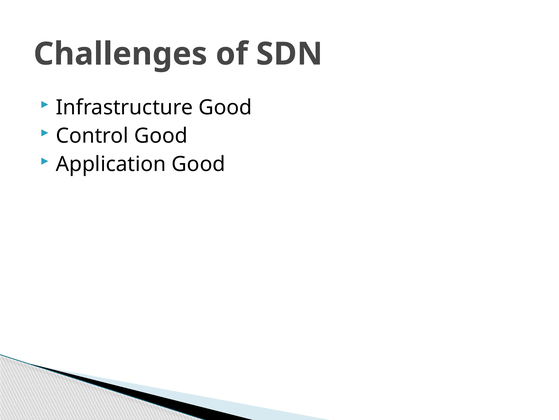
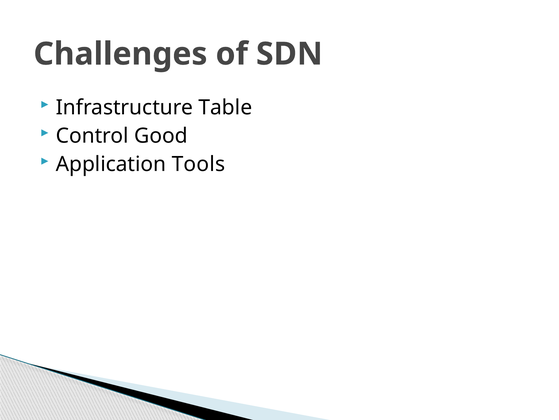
Infrastructure Good: Good -> Table (225, 107)
Application Good: Good -> Tools (198, 164)
